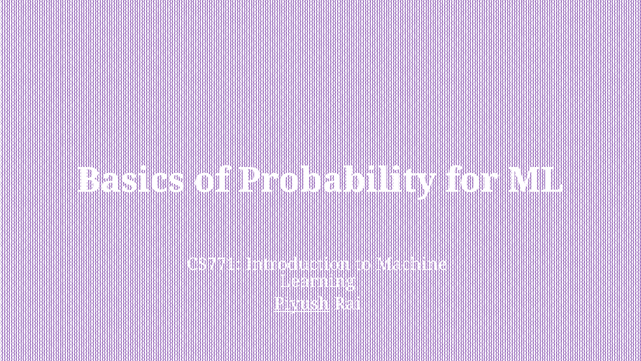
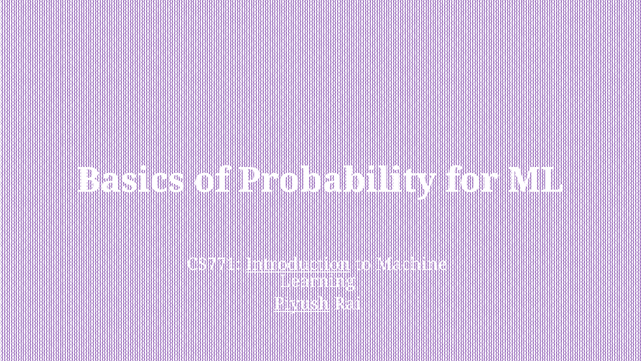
Introduction underline: none -> present (298, 264)
